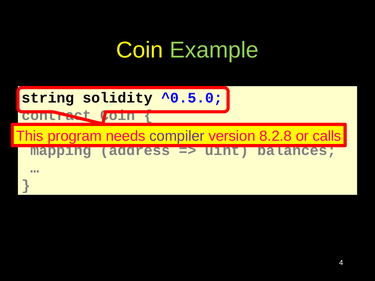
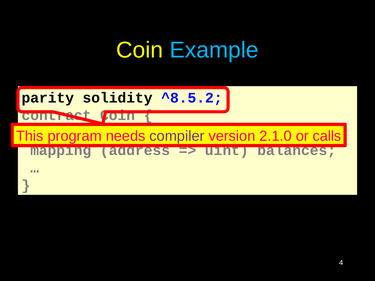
Example colour: light green -> light blue (214, 50)
string: string -> parity (48, 98)
^0.5.0: ^0.5.0 -> ^8.5.2 (192, 98)
8.2.8: 8.2.8 -> 2.1.0 (276, 136)
